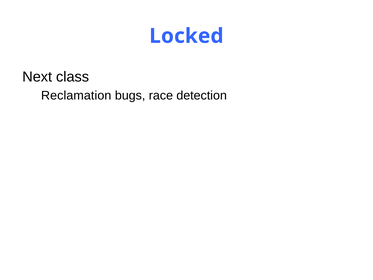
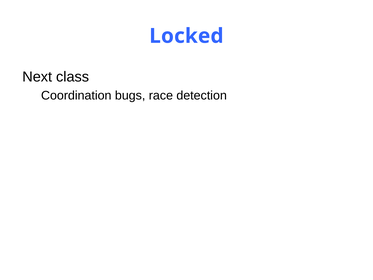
Reclamation: Reclamation -> Coordination (76, 95)
